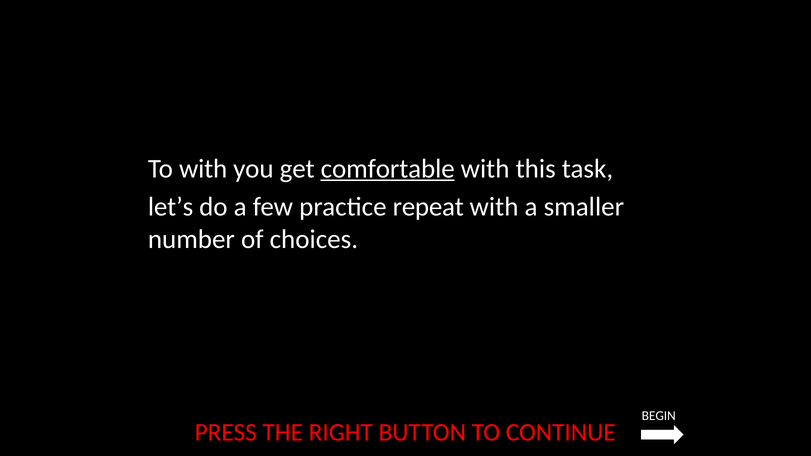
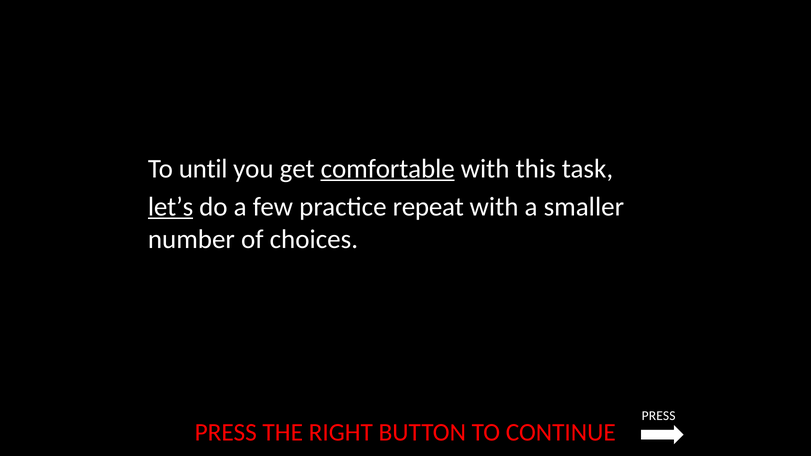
To with: with -> until (203, 169)
let’s underline: none -> present (171, 207)
BEGIN: BEGIN -> PRESS (659, 416)
